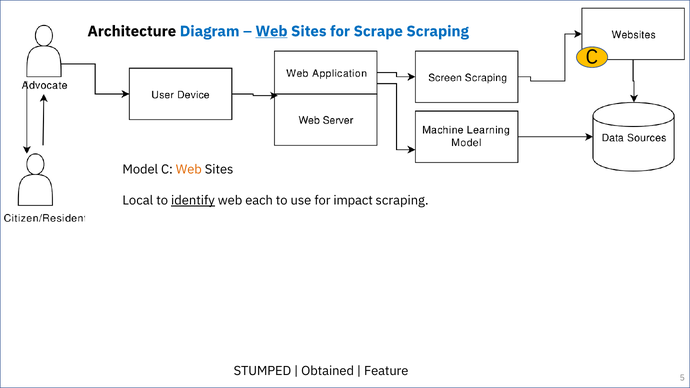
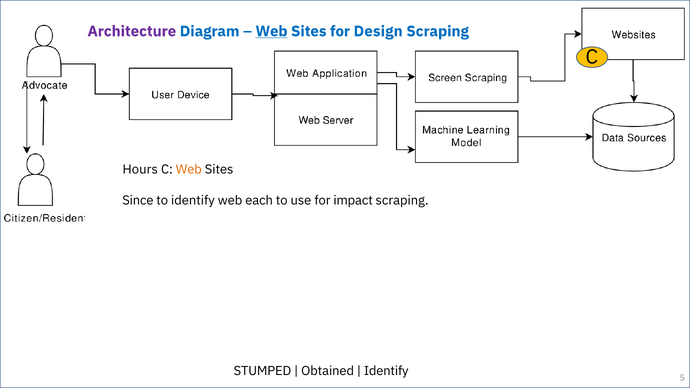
Architecture colour: black -> purple (132, 31)
Scrape: Scrape -> Design (378, 31)
Model: Model -> Hours (140, 169)
Local: Local -> Since (138, 201)
identify underline: present -> none (193, 201)
Feature: Feature -> Identify (386, 371)
